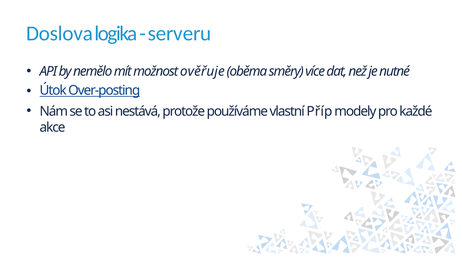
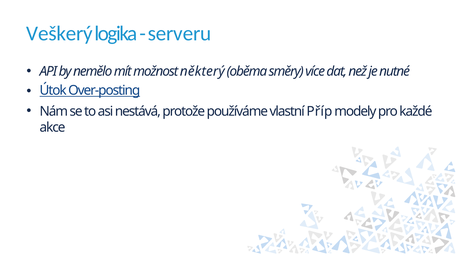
Doslova: Doslova -> Veškerý (60, 34)
ověřuje: ověřuje -> některý (202, 71)
